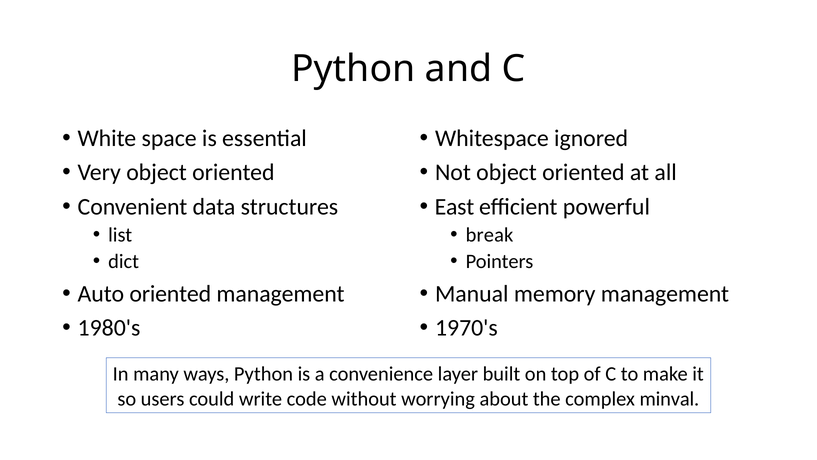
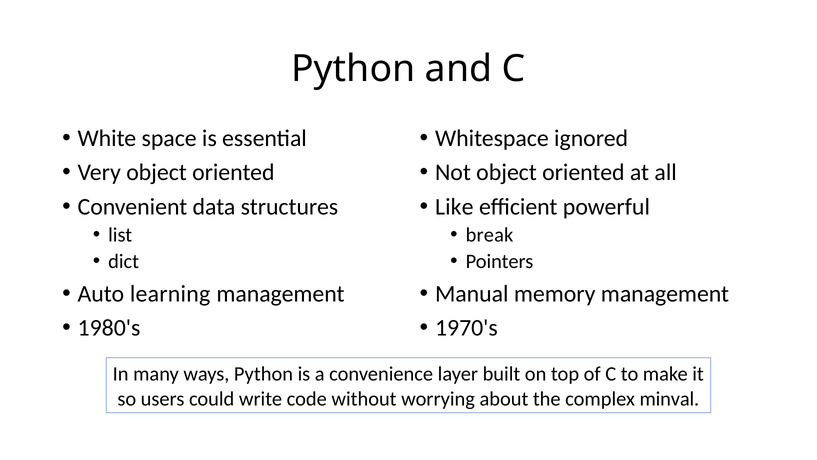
East: East -> Like (454, 207)
Auto oriented: oriented -> learning (170, 293)
